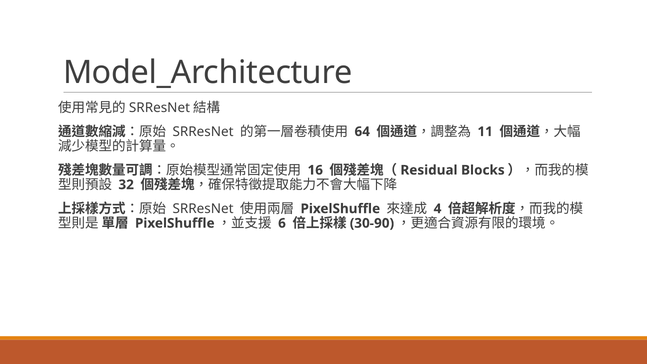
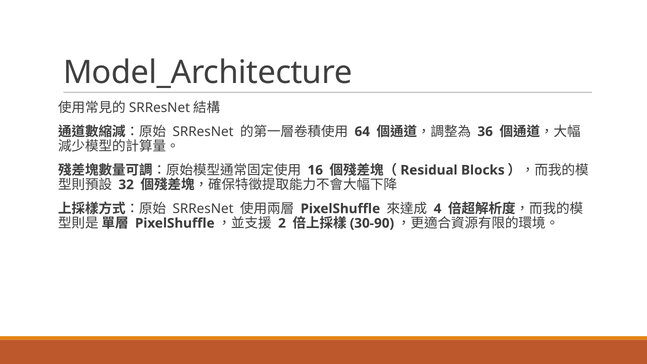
11: 11 -> 36 (485, 132)
6: 6 -> 2 (282, 223)
